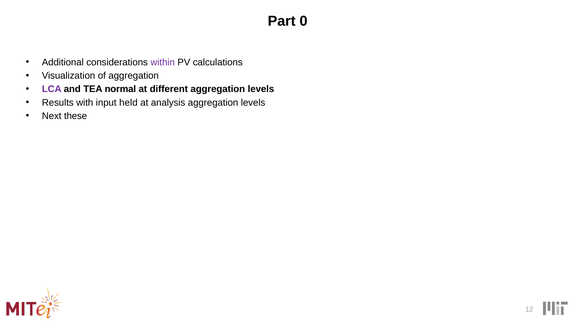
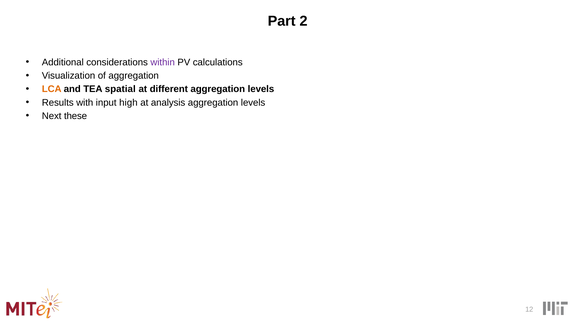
0: 0 -> 2 (304, 21)
LCA colour: purple -> orange (52, 89)
normal: normal -> spatial (120, 89)
held: held -> high (128, 103)
